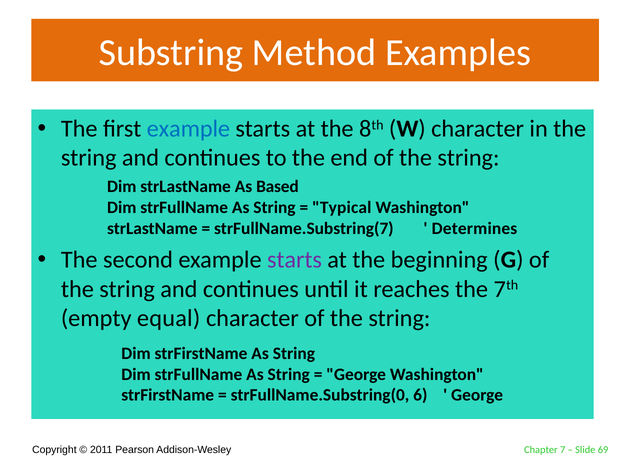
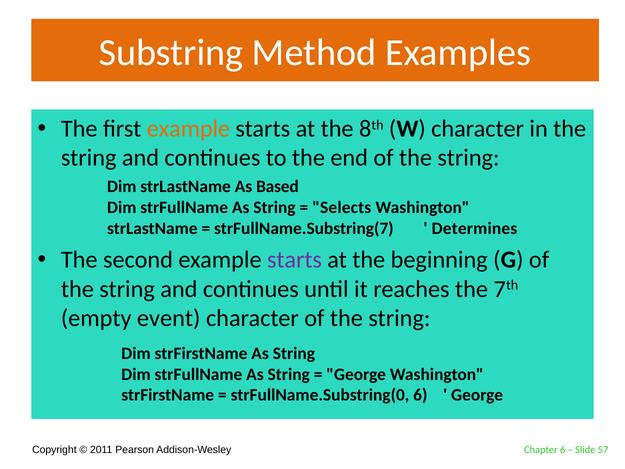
example colour: blue -> orange (188, 129)
Typical: Typical -> Selects (342, 207)
equal: equal -> event (169, 318)
Chapter 7: 7 -> 6 (563, 449)
69: 69 -> 57 (603, 449)
